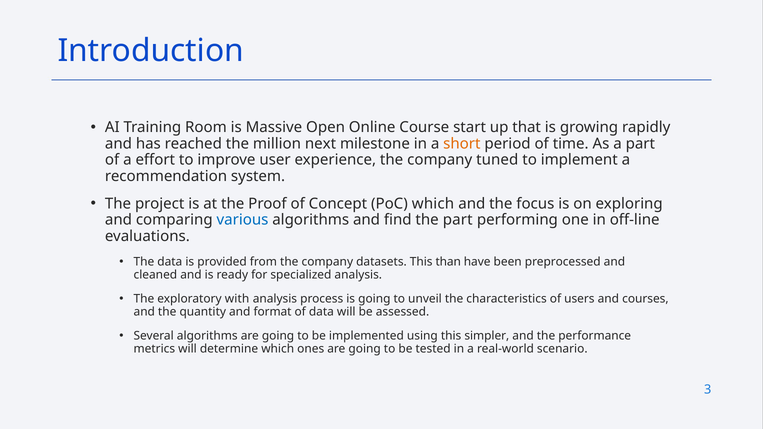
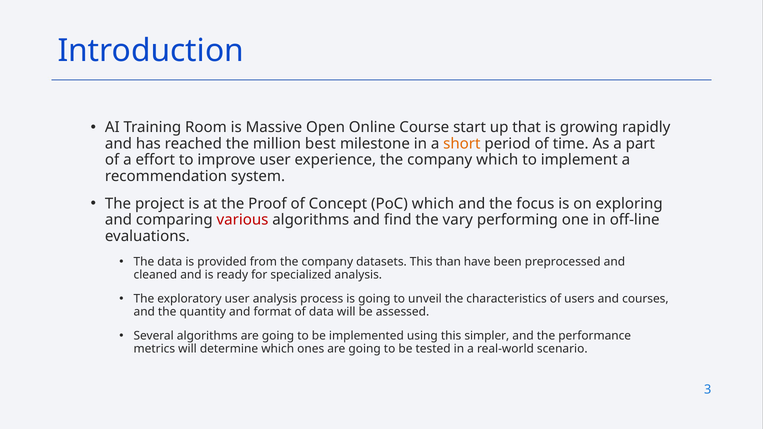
next: next -> best (320, 144)
company tuned: tuned -> which (497, 160)
various colour: blue -> red (243, 220)
the part: part -> vary (458, 220)
exploratory with: with -> user (237, 299)
